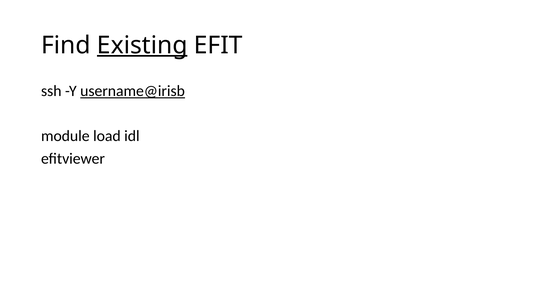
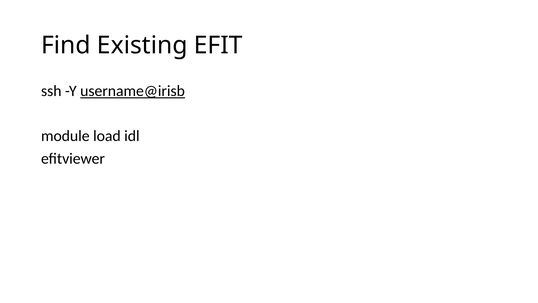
Existing underline: present -> none (142, 45)
